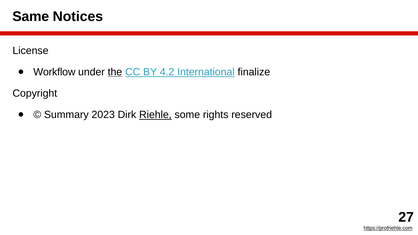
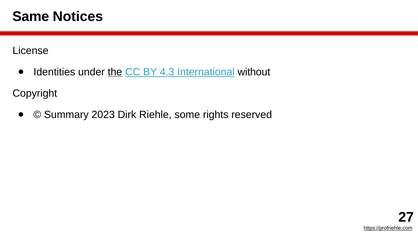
Workflow: Workflow -> Identities (54, 72)
4.2: 4.2 -> 4.3 (167, 72)
finalize: finalize -> without (254, 72)
Riehle underline: present -> none (155, 115)
